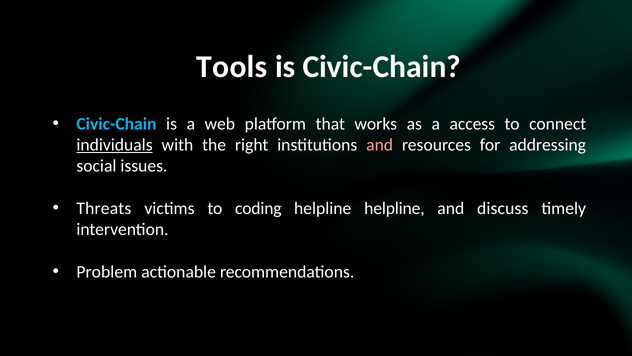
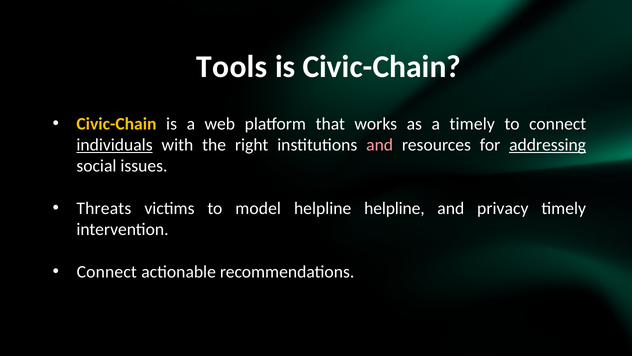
Civic-Chain colour: light blue -> yellow (116, 124)
a access: access -> timely (472, 124)
addressing underline: none -> present (548, 145)
coding: coding -> model (258, 208)
discuss: discuss -> privacy (503, 208)
Problem: Problem -> Connect (107, 271)
